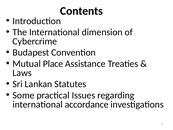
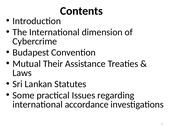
Place: Place -> Their (53, 64)
